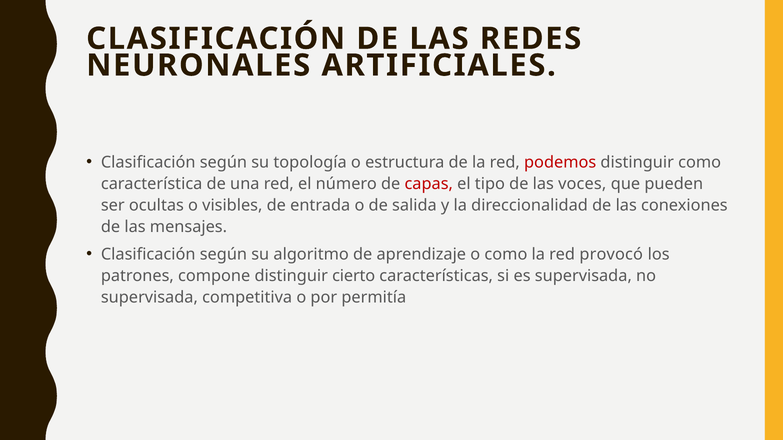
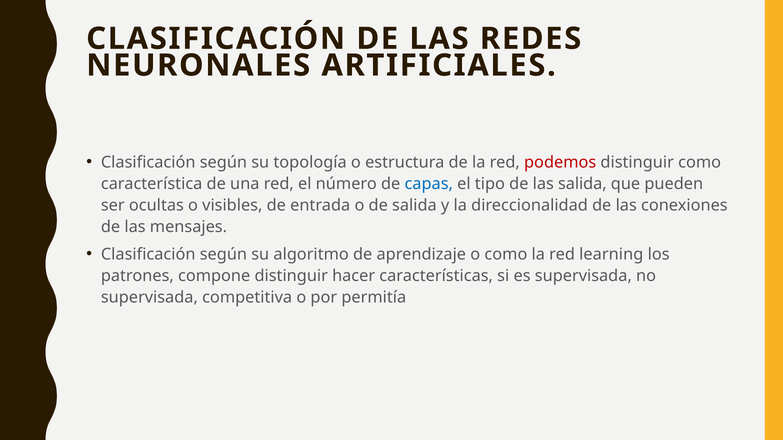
capas colour: red -> blue (429, 184)
las voces: voces -> salida (582, 184)
provocó: provocó -> learning (611, 254)
cierto: cierto -> hacer (354, 276)
